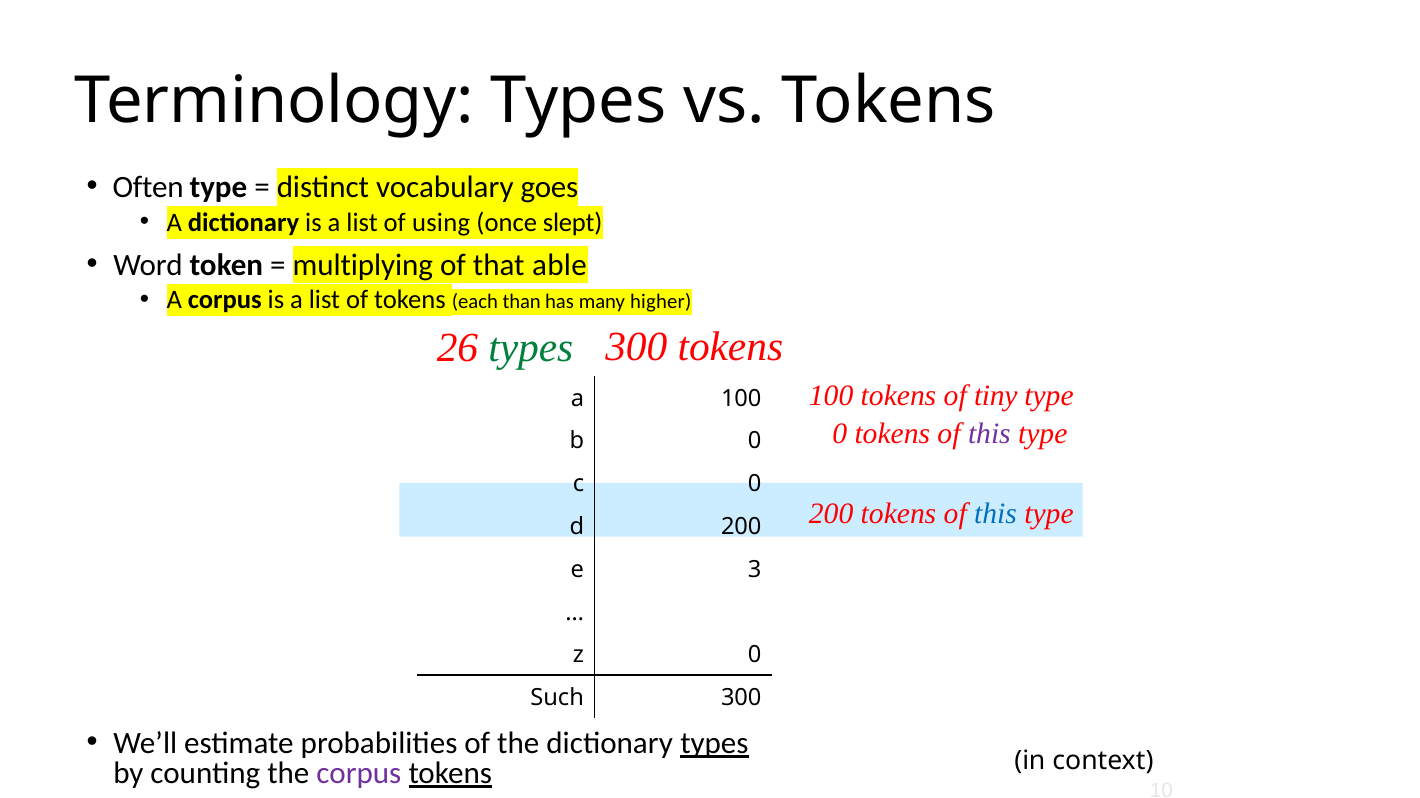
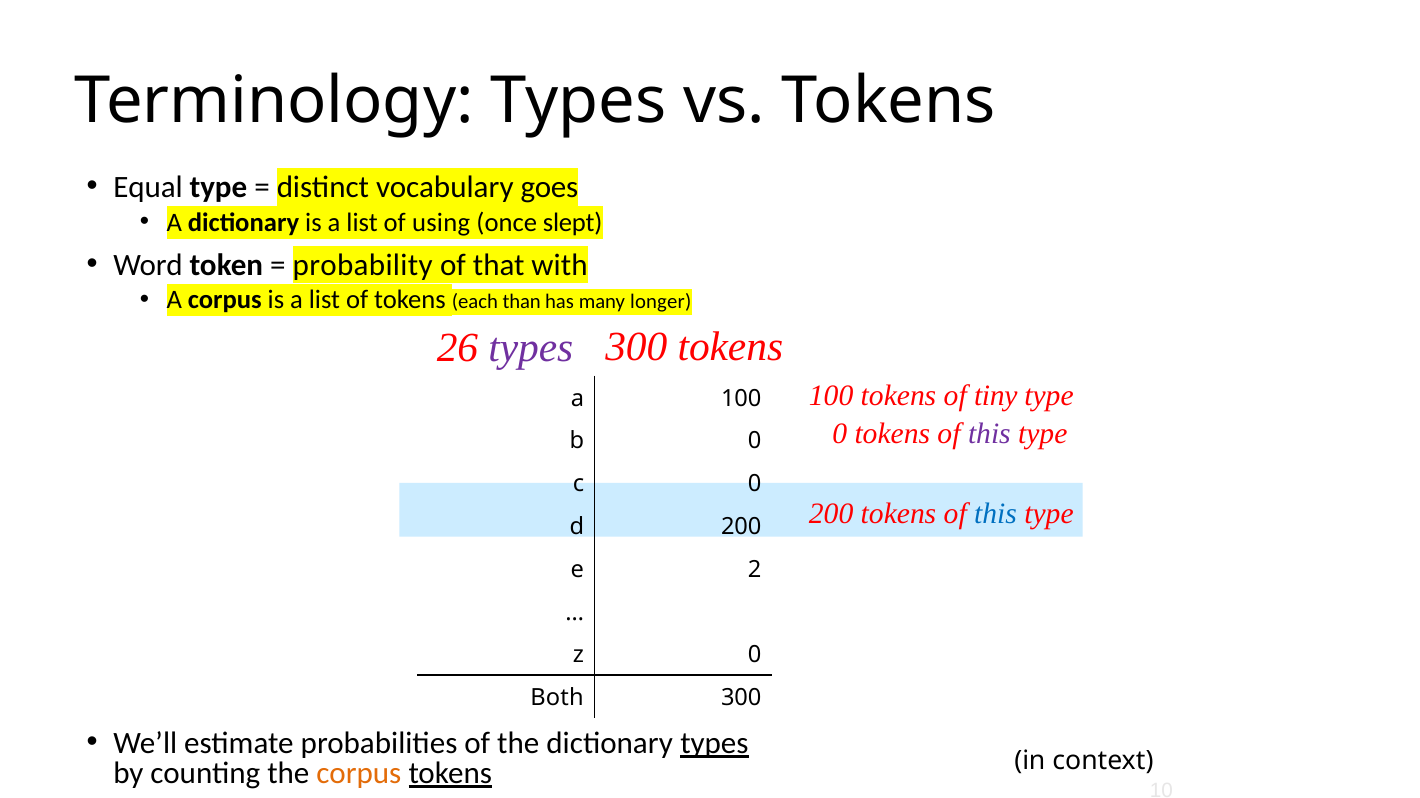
Often: Often -> Equal (148, 188)
multiplying: multiplying -> probability (363, 265)
able: able -> with (560, 265)
higher: higher -> longer (661, 302)
types colour: green -> purple (531, 349)
3: 3 -> 2 (755, 570)
Such: Such -> Both (557, 698)
corpus colour: purple -> orange (359, 774)
